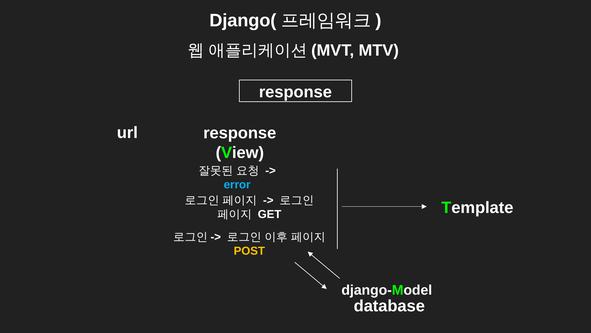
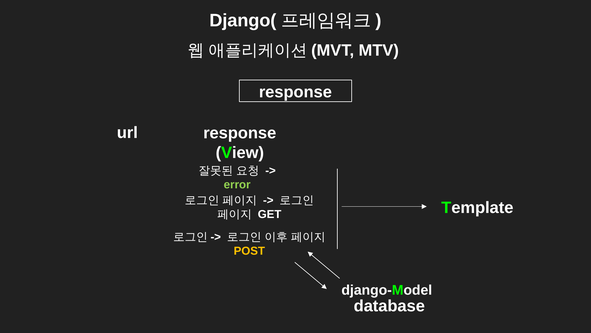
error colour: light blue -> light green (237, 184)
